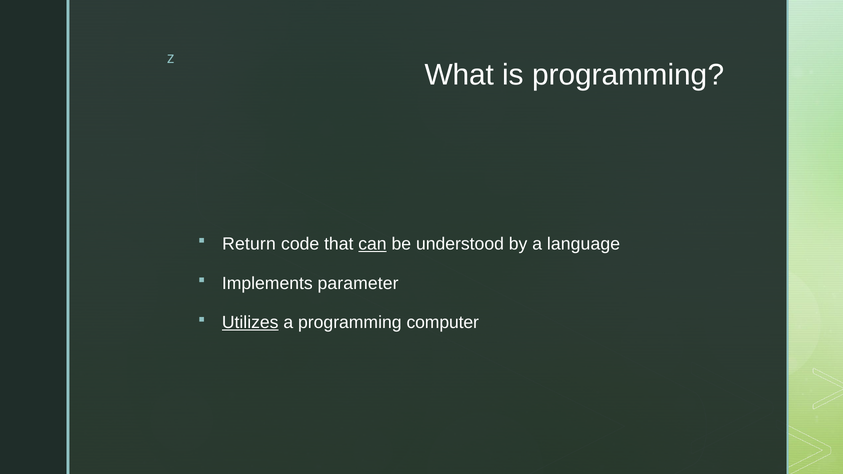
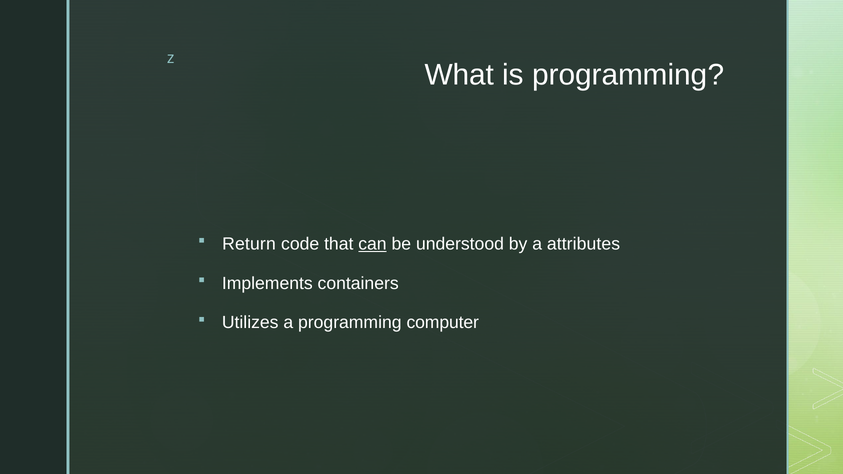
language: language -> attributes (583, 244)
parameter: parameter -> containers (358, 283)
Utilizes underline: present -> none (250, 323)
